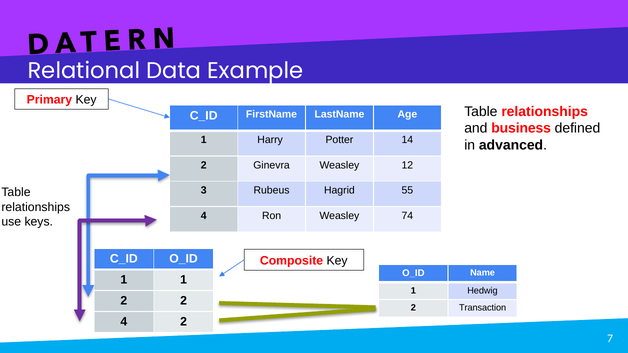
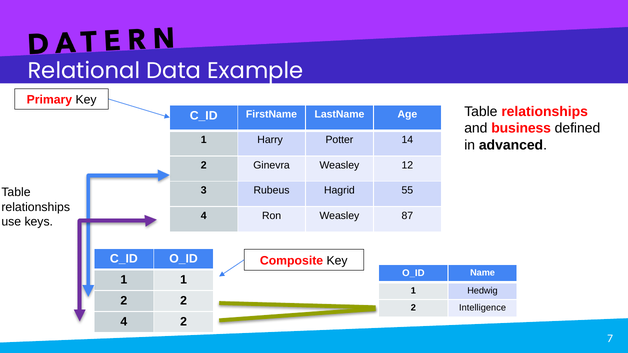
74: 74 -> 87 (407, 216)
Transaction: Transaction -> Intelligence (483, 308)
